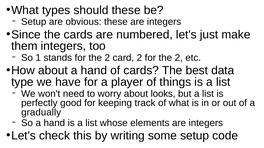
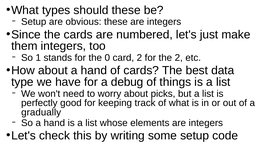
stands for the 2: 2 -> 0 (107, 58)
player: player -> debug (127, 82)
looks: looks -> picks (163, 94)
